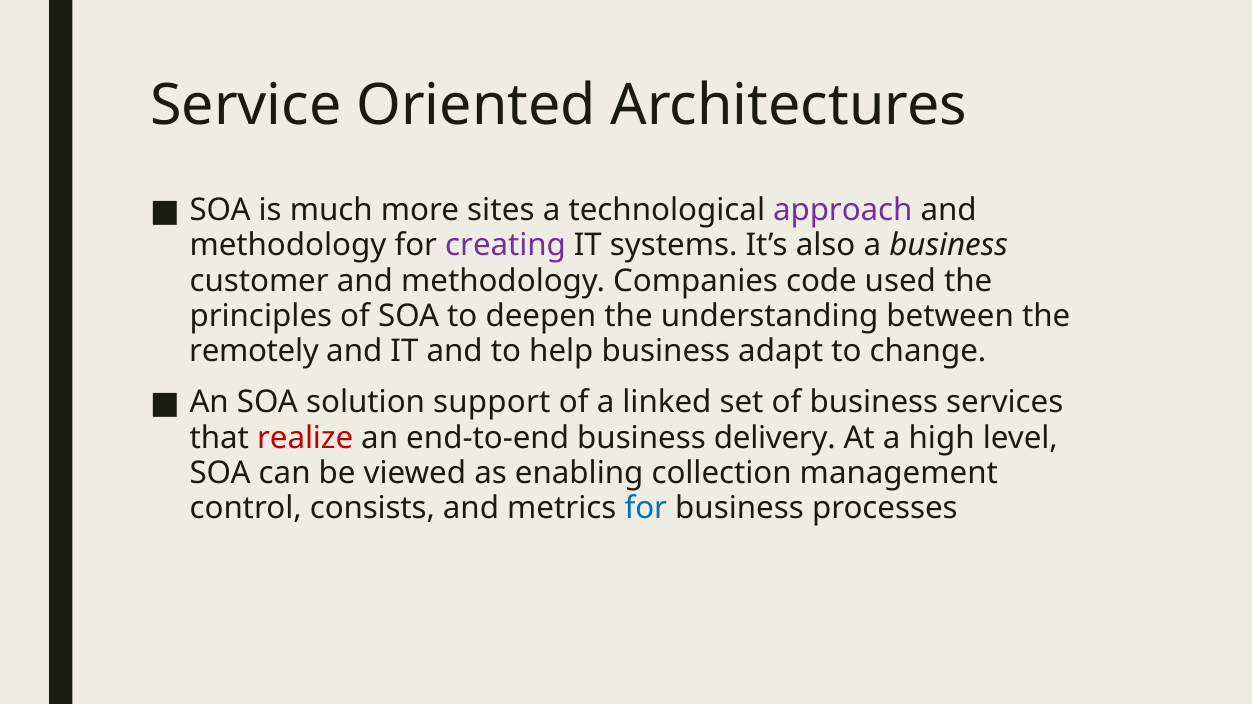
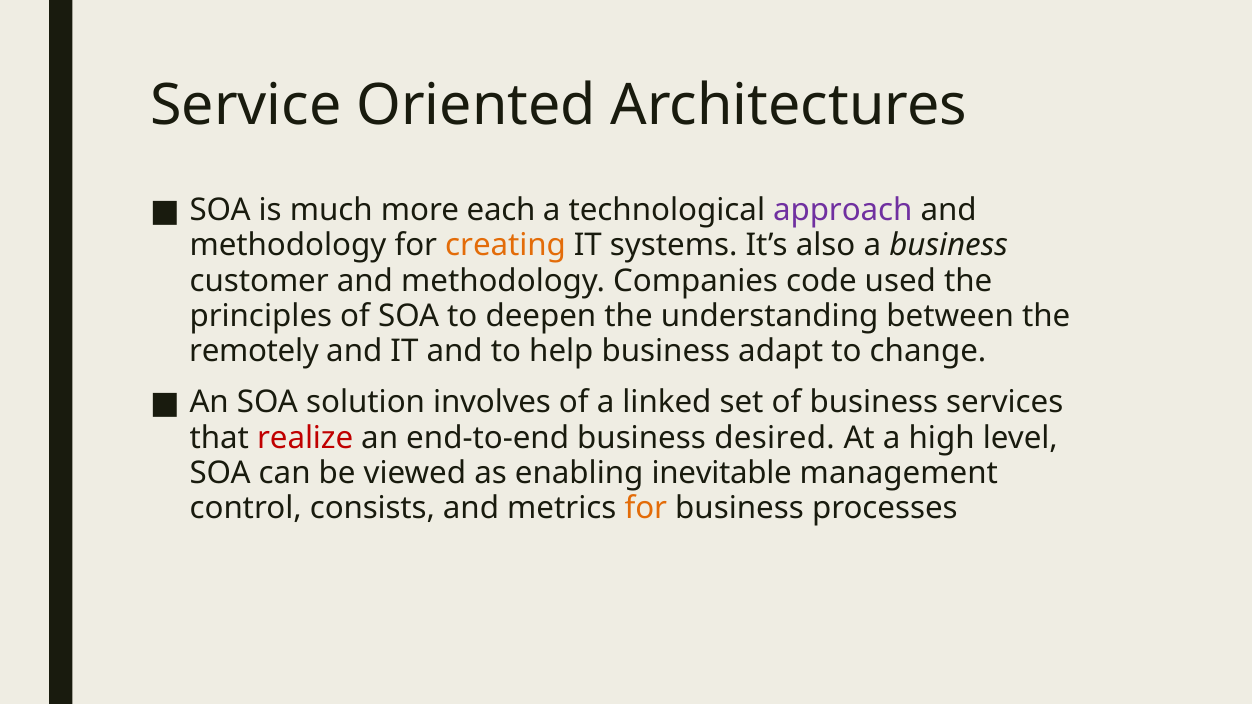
sites: sites -> each (501, 210)
creating colour: purple -> orange (505, 246)
support: support -> involves (492, 403)
delivery: delivery -> desired (775, 438)
collection: collection -> inevitable (722, 473)
for colour: blue -> orange (646, 509)
